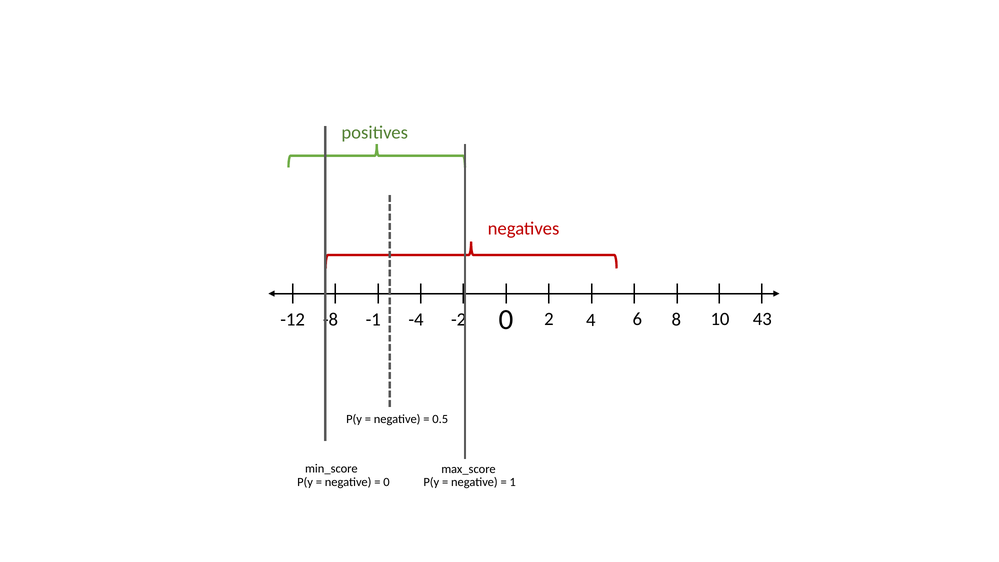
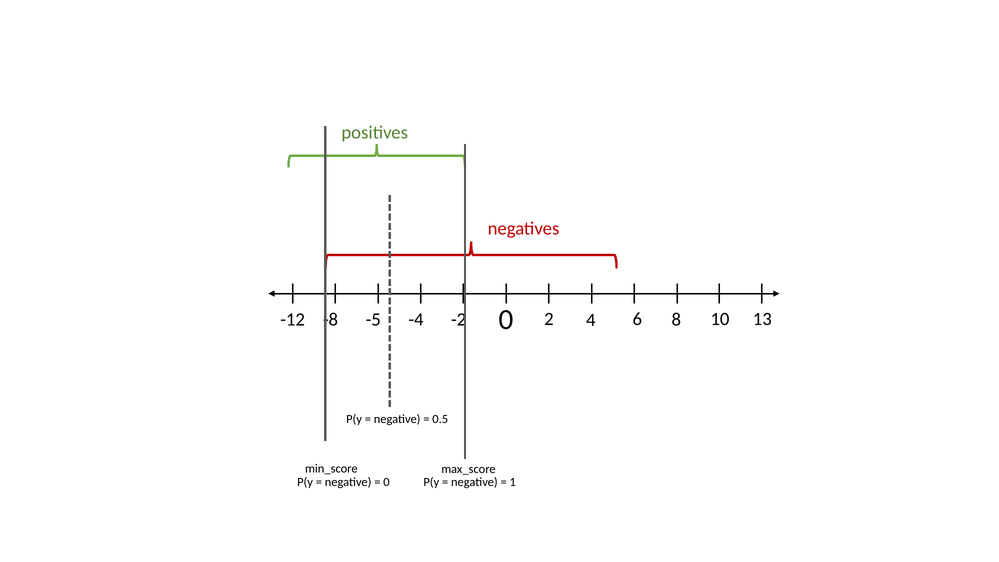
-1: -1 -> -5 (373, 320)
43: 43 -> 13 (762, 319)
